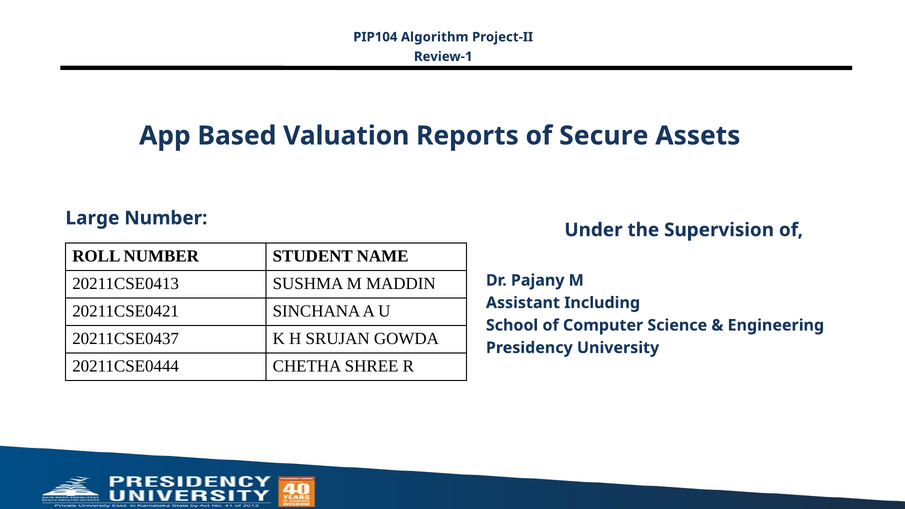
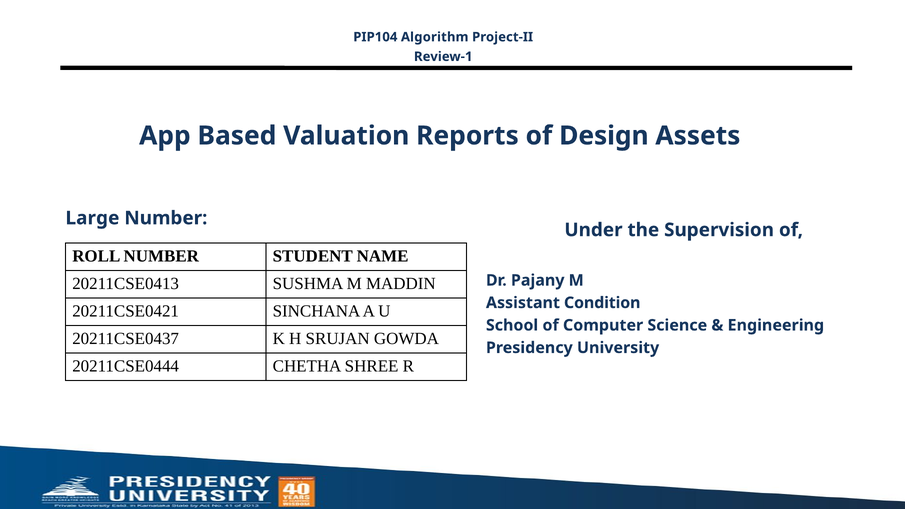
Secure: Secure -> Design (604, 136)
Including: Including -> Condition (602, 303)
